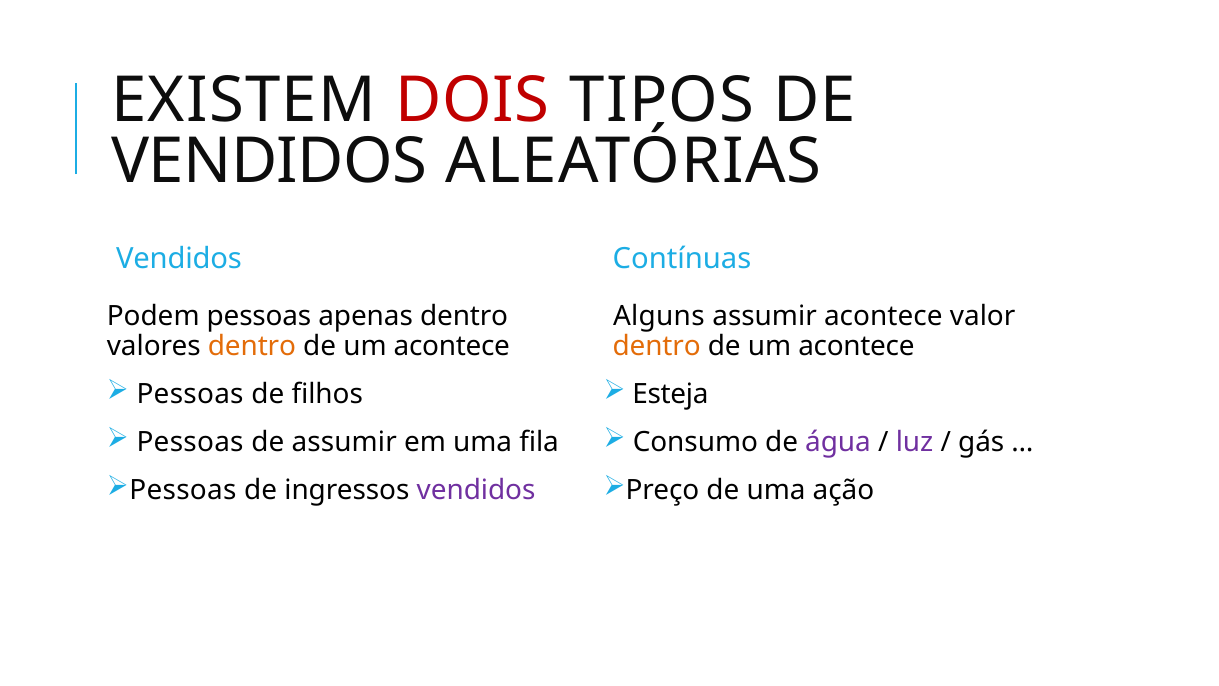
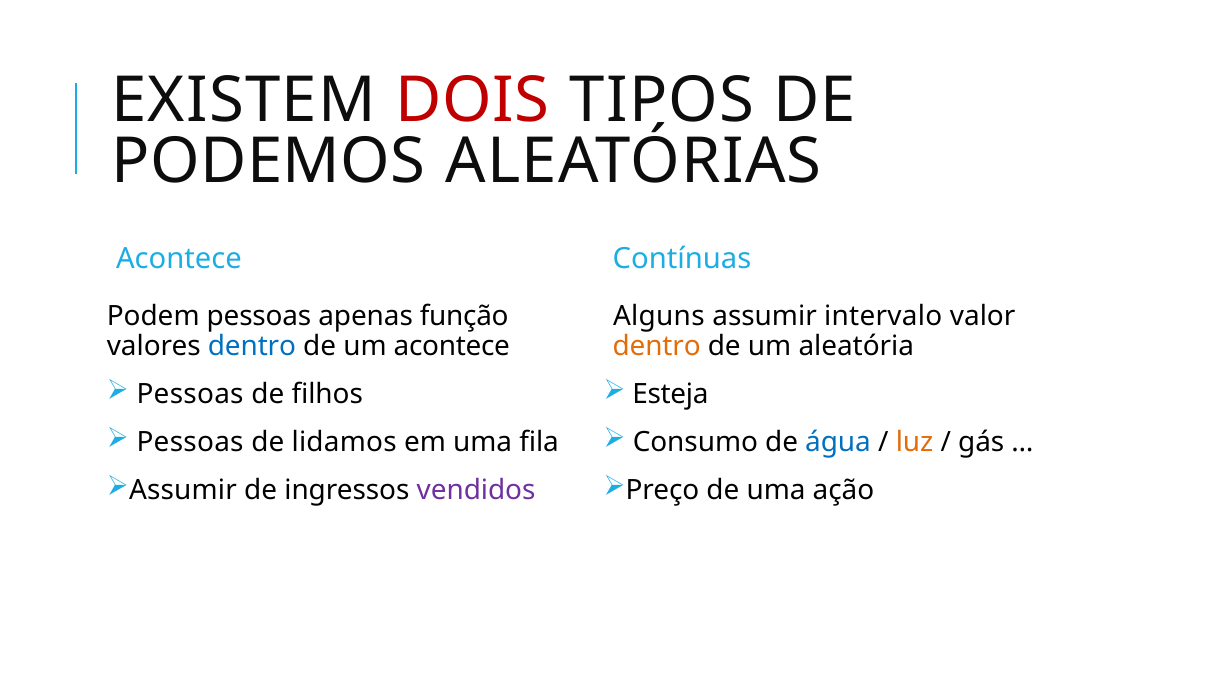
VENDIDOS: VENDIDOS -> PODEMOS (269, 161)
Vendidos: Vendidos -> Acontece (179, 259)
apenas dentro: dentro -> função (464, 316)
assumir acontece: acontece -> intervalo (883, 316)
dentro colour: orange -> blue (252, 346)
acontece: acontece -> aleatória (856, 346)
de assumir: assumir -> lidamos (344, 442)
água colour: purple -> blue (838, 442)
luz colour: purple -> orange (915, 442)
Pessoas: Pessoas -> Assumir (183, 490)
